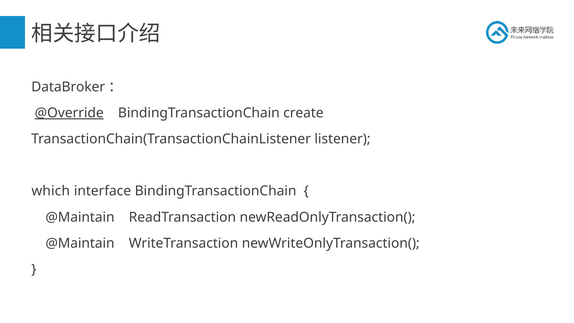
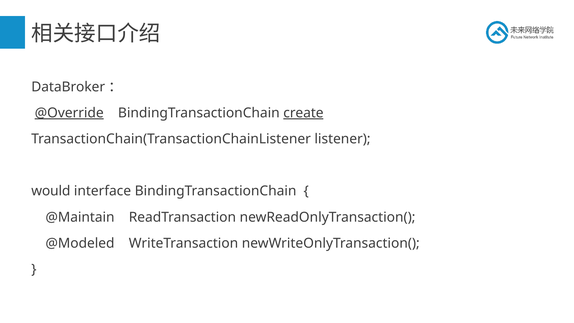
create underline: none -> present (303, 113)
which: which -> would (51, 191)
@Maintain: @Maintain -> @Modeled (80, 243)
